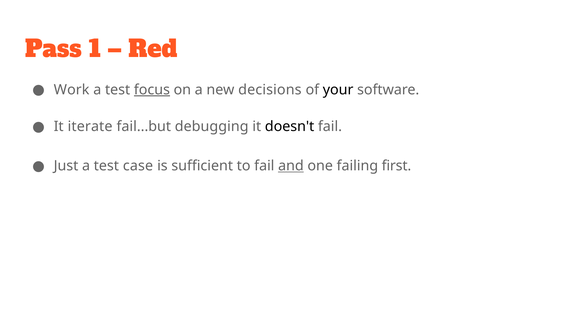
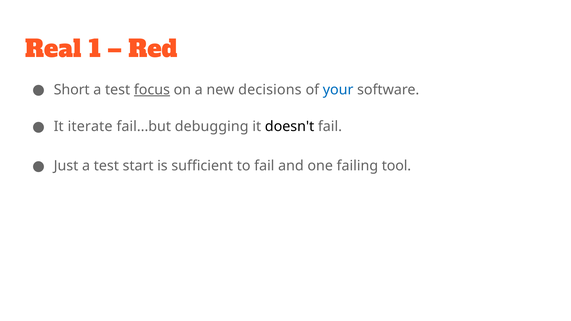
Pass: Pass -> Real (53, 49)
Work: Work -> Short (72, 90)
your colour: black -> blue (338, 90)
case: case -> start (138, 166)
and underline: present -> none (291, 166)
first: first -> tool (396, 166)
